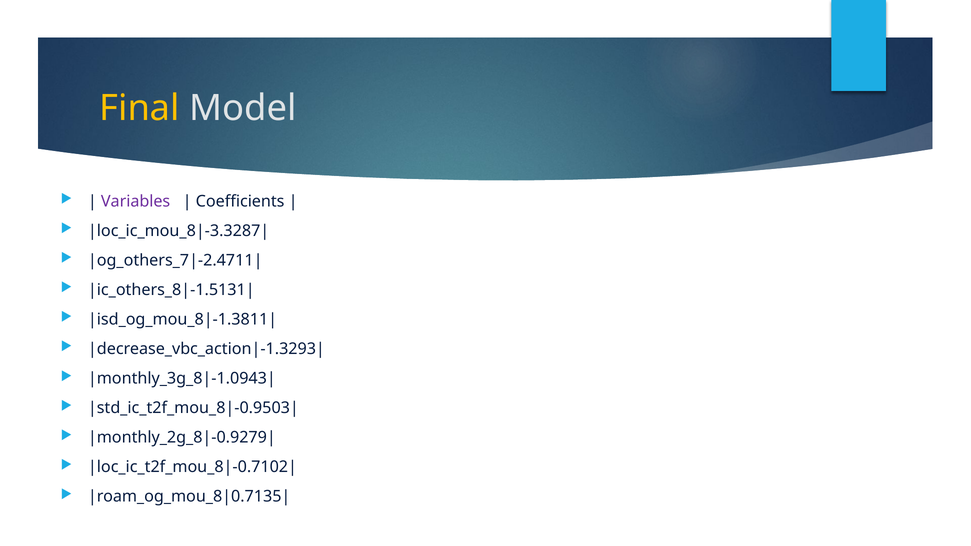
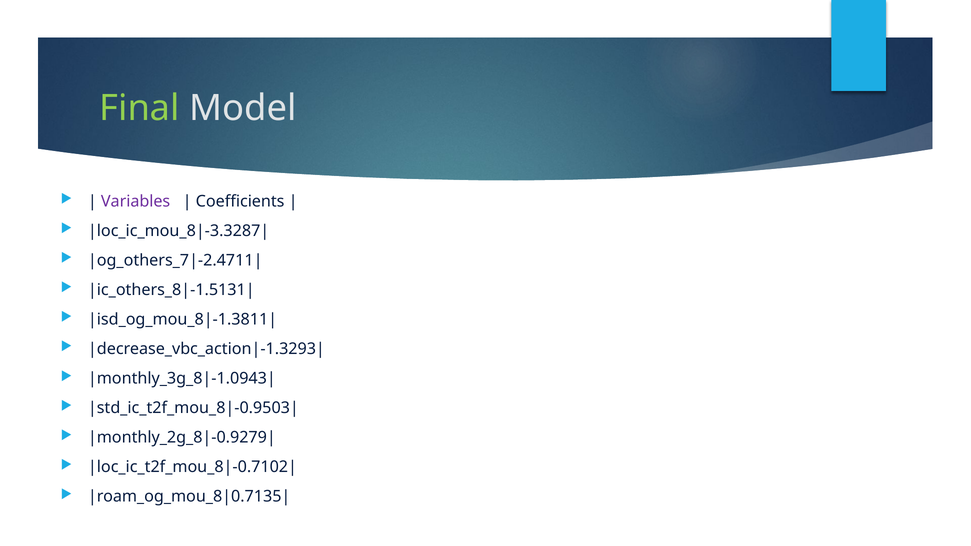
Final colour: yellow -> light green (140, 108)
